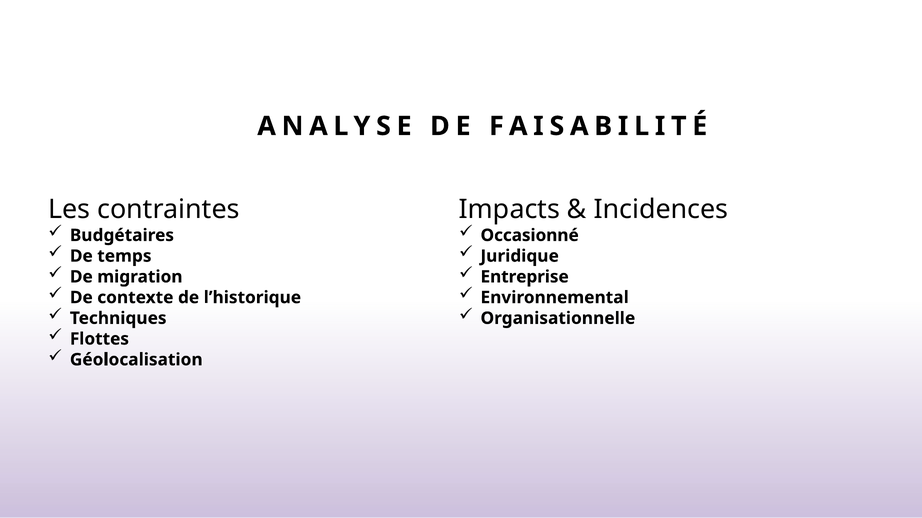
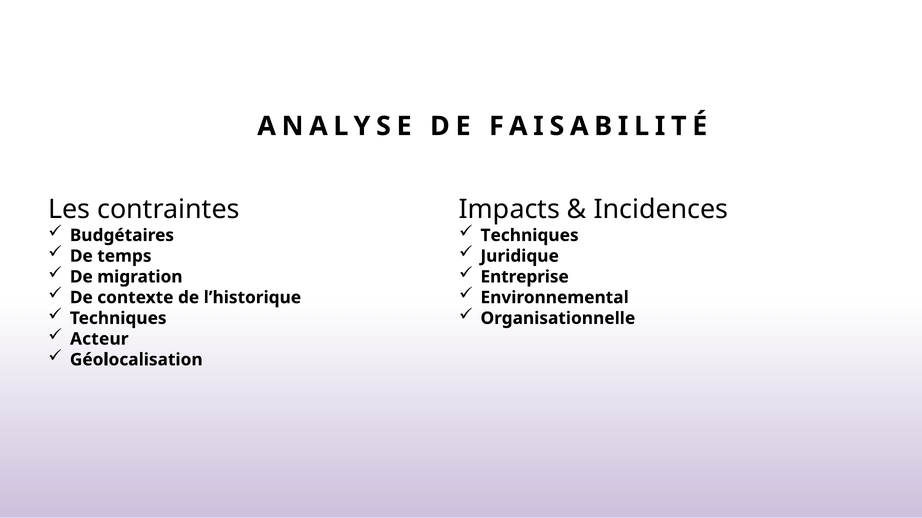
Occasionné: Occasionné -> Techniques (530, 236)
Flottes: Flottes -> Acteur (99, 339)
